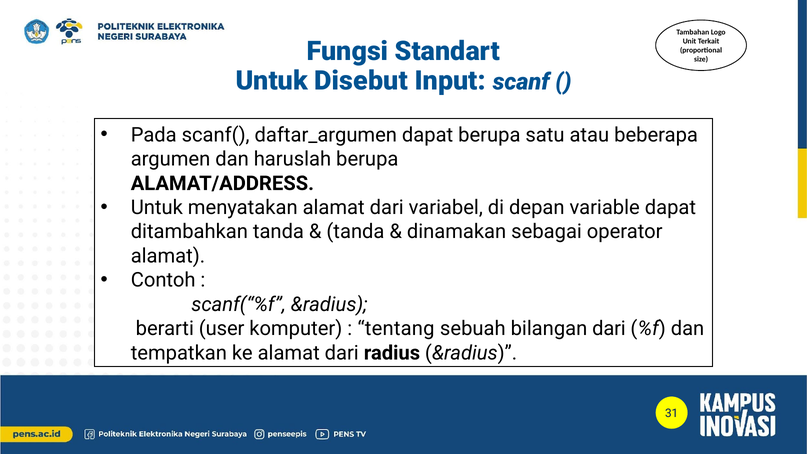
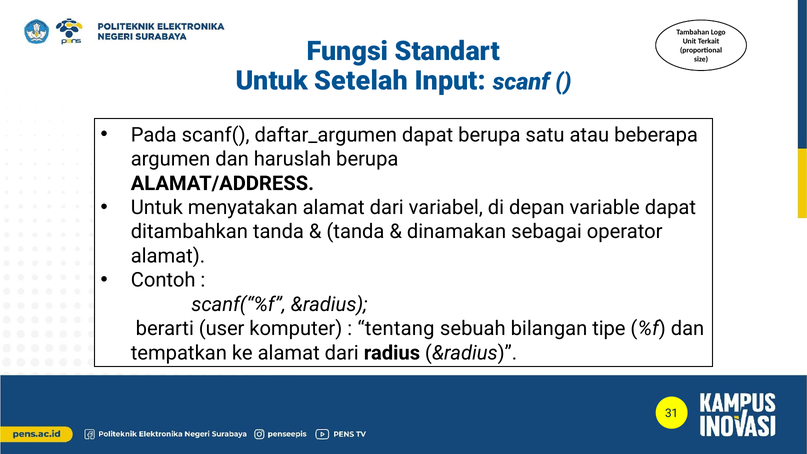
Disebut: Disebut -> Setelah (361, 81)
bilangan dari: dari -> tipe (609, 329)
